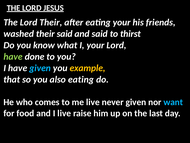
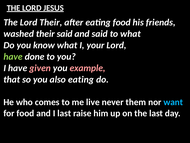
eating your: your -> food (122, 22)
to thirst: thirst -> what (130, 34)
given colour: light blue -> pink (40, 68)
example colour: yellow -> pink (87, 68)
never given: given -> them (136, 102)
I live: live -> last (64, 113)
